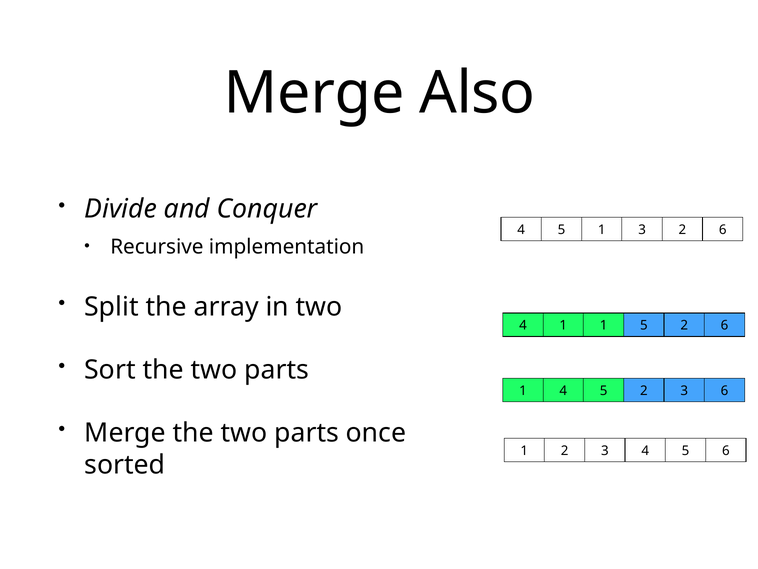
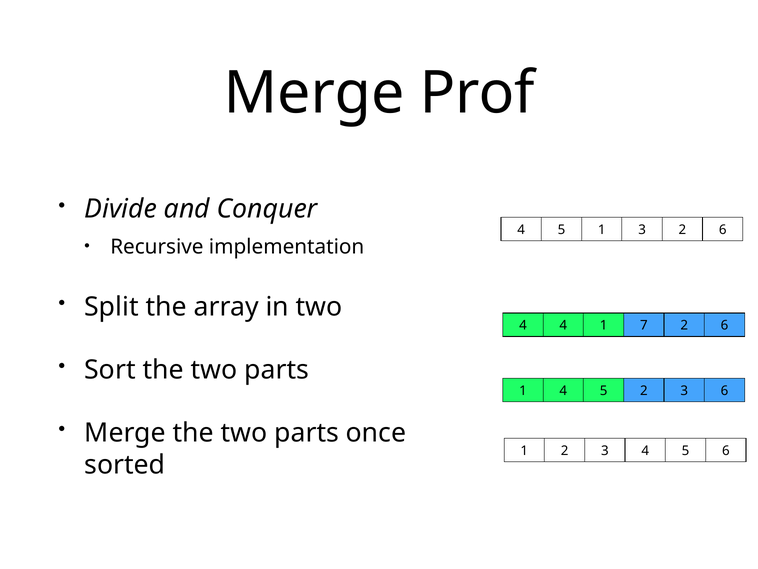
Also: Also -> Prof (477, 93)
4 1: 1 -> 4 (563, 325)
1 5: 5 -> 7 (644, 325)
